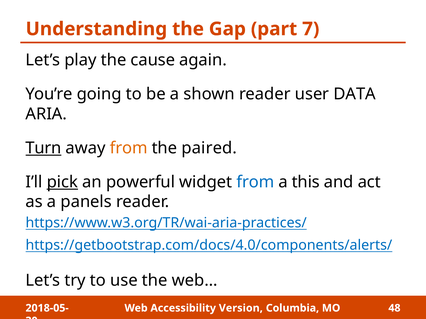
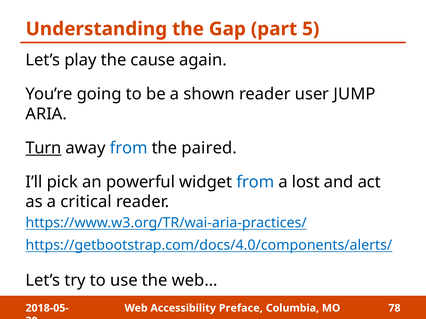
7: 7 -> 5 (311, 29)
DATA: DATA -> JUMP (355, 94)
from colour: orange -> blue (129, 148)
pick underline: present -> none (62, 182)
this: this -> lost (306, 182)
panels: panels -> critical (86, 202)
Version: Version -> Preface (241, 309)
48: 48 -> 78 (394, 309)
